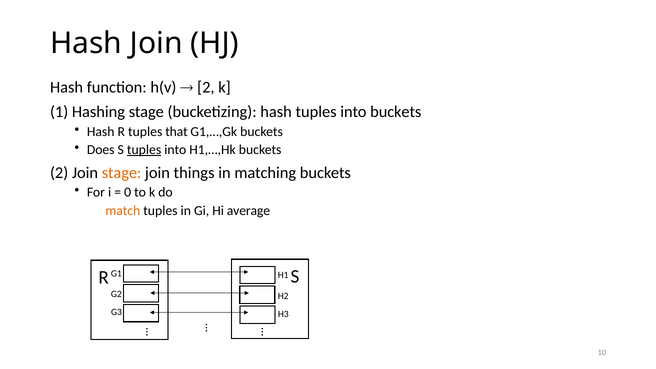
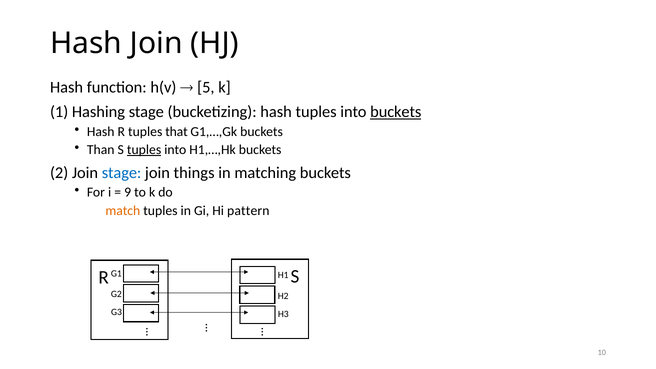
2: 2 -> 5 (206, 87)
buckets underline: none -> present (396, 112)
Does: Does -> Than (101, 150)
stage colour: orange -> blue (122, 173)
0: 0 -> 9 (128, 192)
average: average -> pattern (248, 211)
